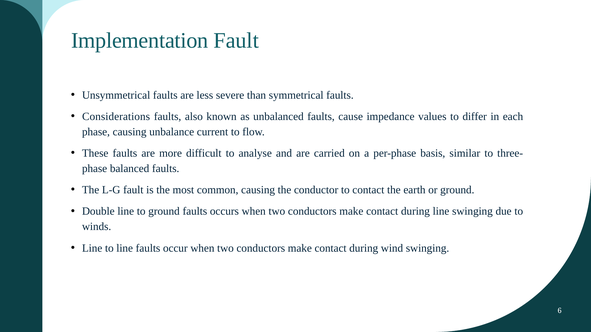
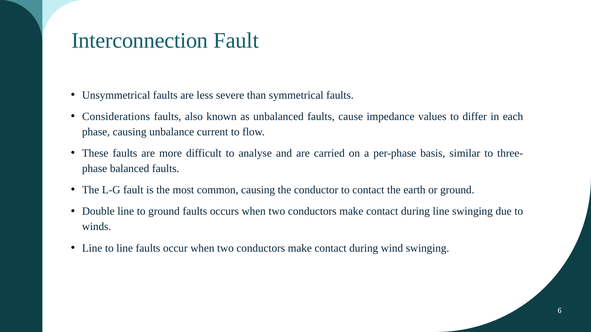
Implementation: Implementation -> Interconnection (140, 41)
